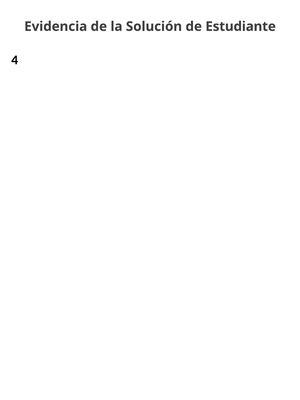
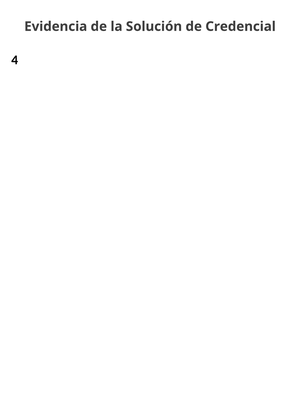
Estudiante: Estudiante -> Credencial (241, 26)
